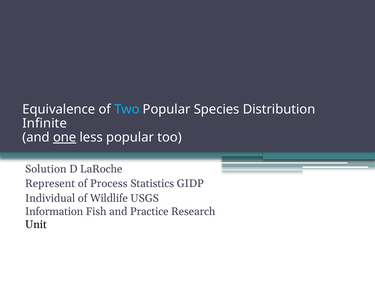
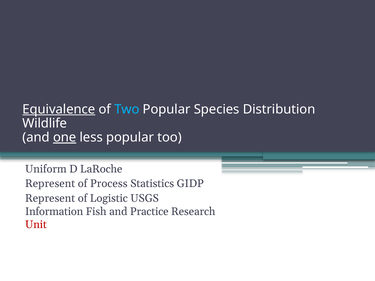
Equivalence underline: none -> present (59, 109)
Infinite: Infinite -> Wildlife (45, 123)
Solution: Solution -> Uniform (46, 169)
Individual: Individual -> Represent (50, 198)
Wildlife: Wildlife -> Logistic (109, 198)
Unit colour: black -> red (36, 225)
